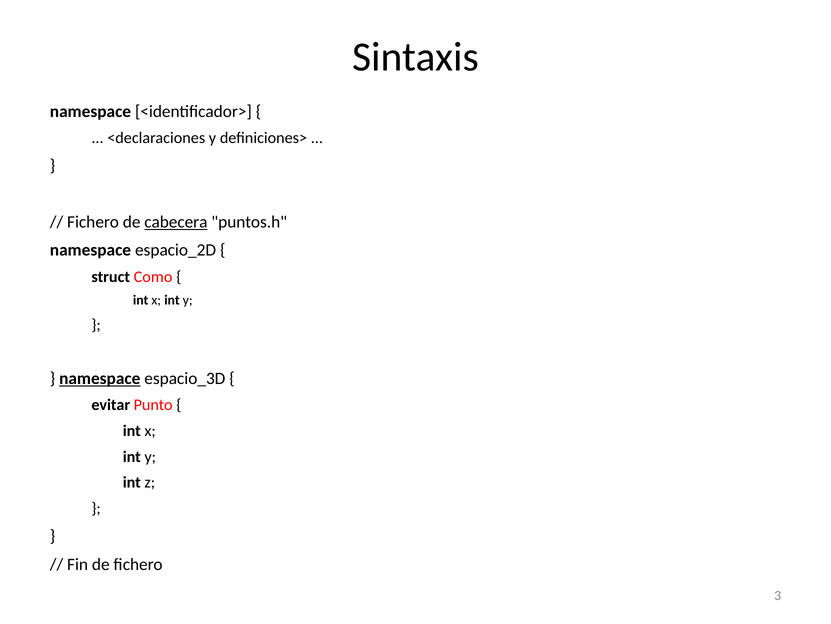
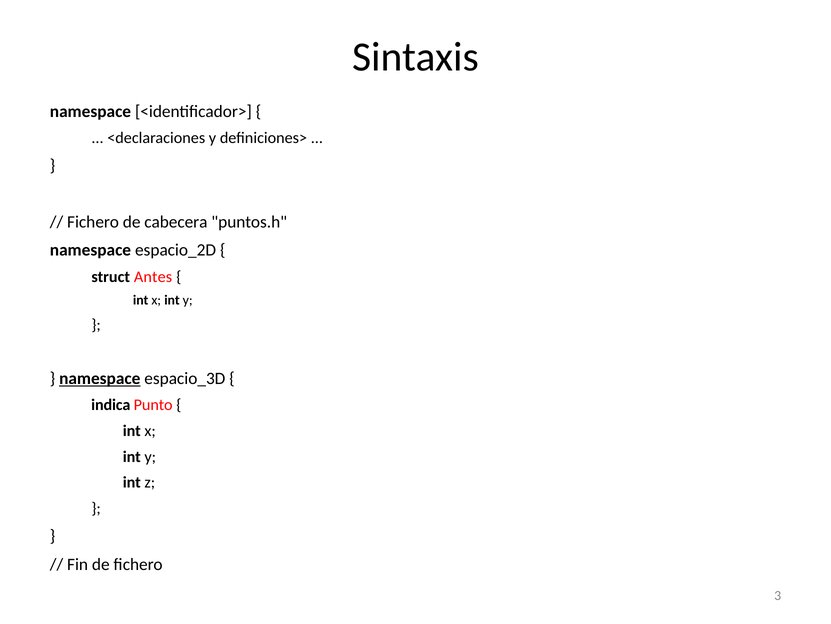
cabecera underline: present -> none (176, 222)
Como: Como -> Antes (153, 276)
evitar: evitar -> indica (111, 404)
